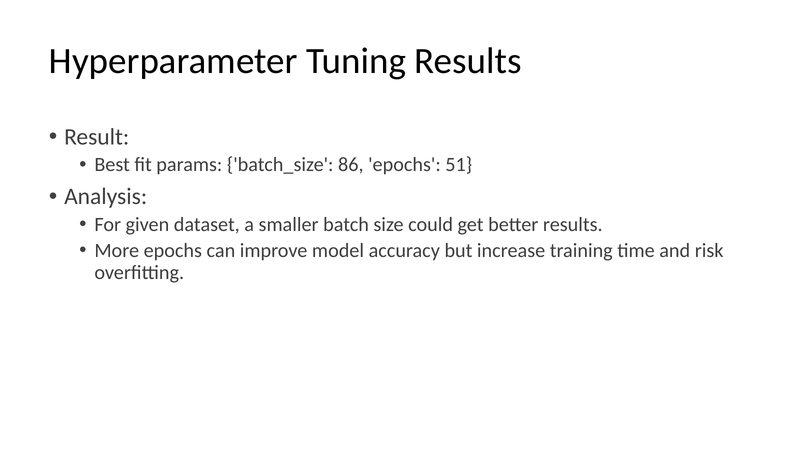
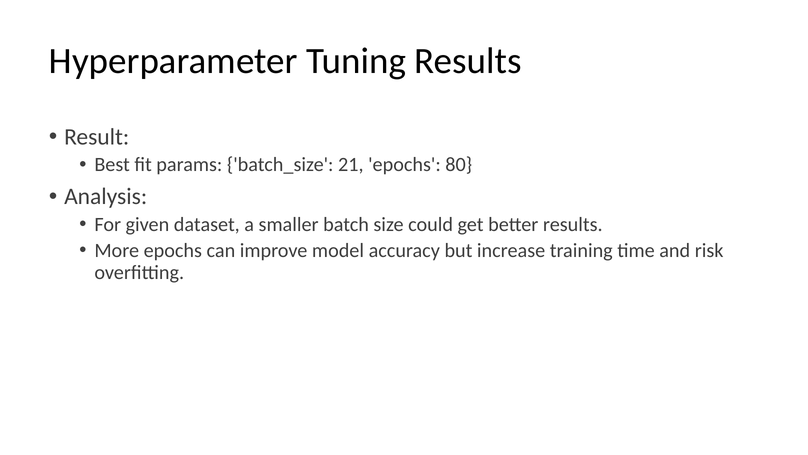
86: 86 -> 21 (351, 164)
51: 51 -> 80 (459, 164)
